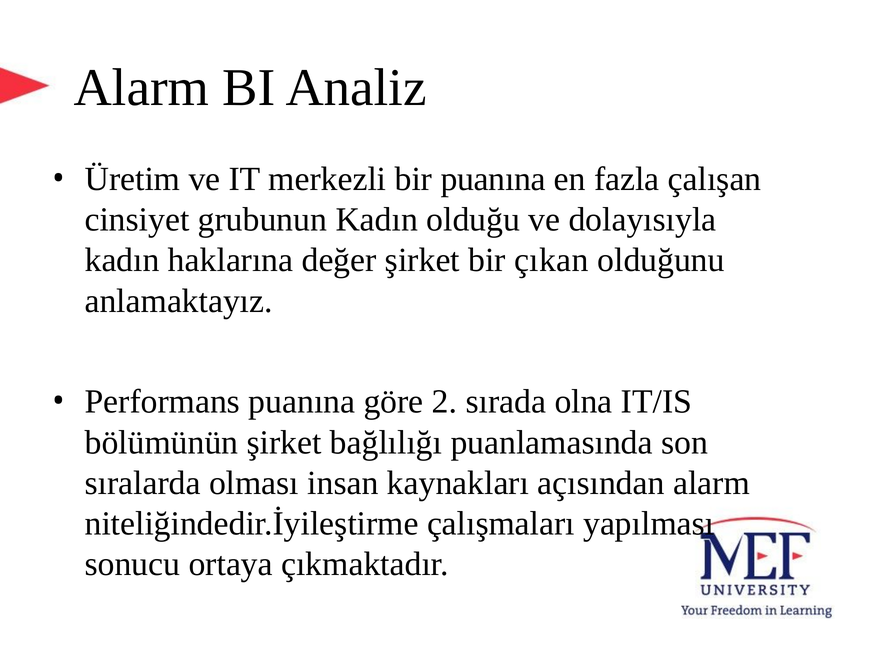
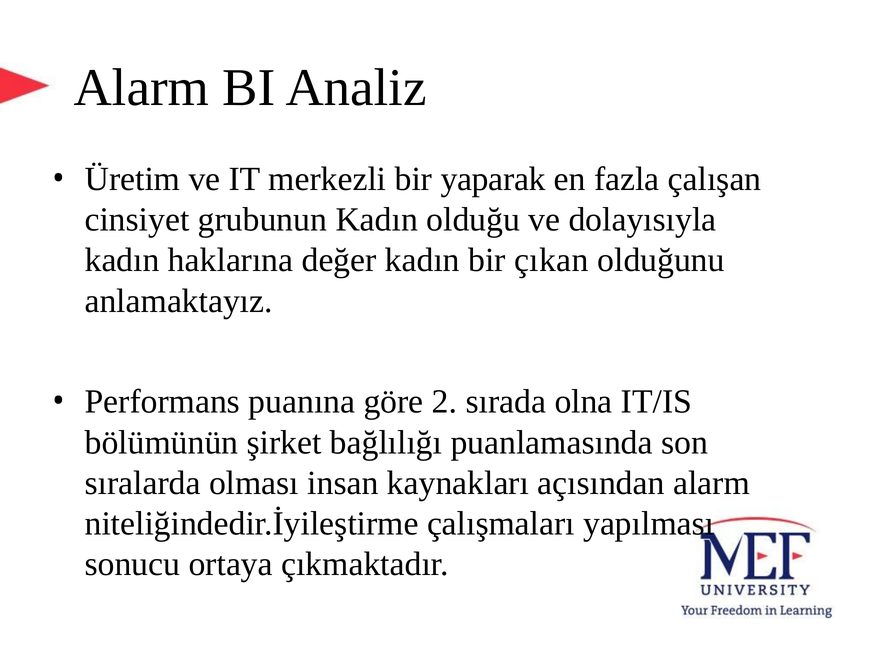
bir puanına: puanına -> yaparak (493, 179)
değer şirket: şirket -> kadın (422, 260)
